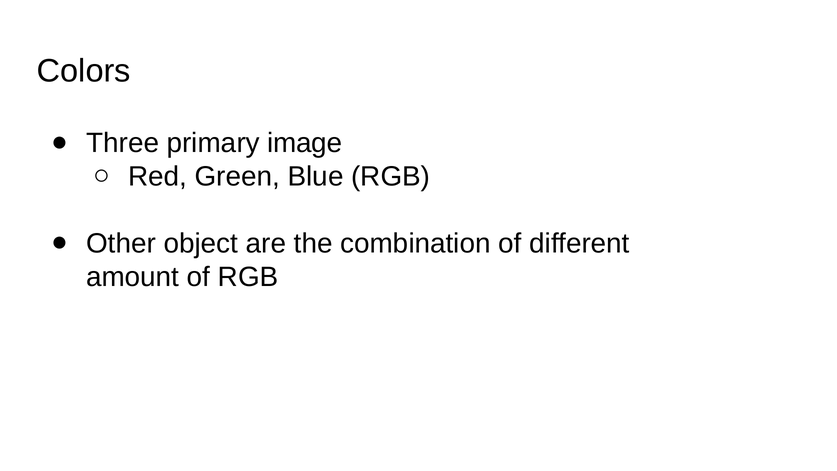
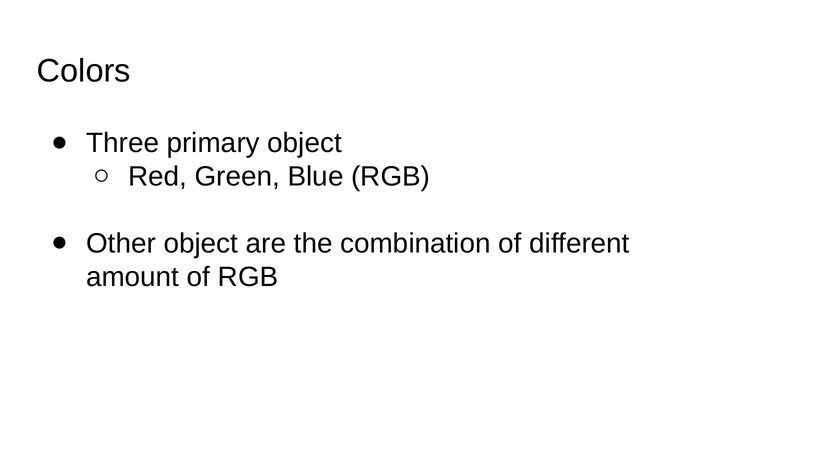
primary image: image -> object (305, 143)
